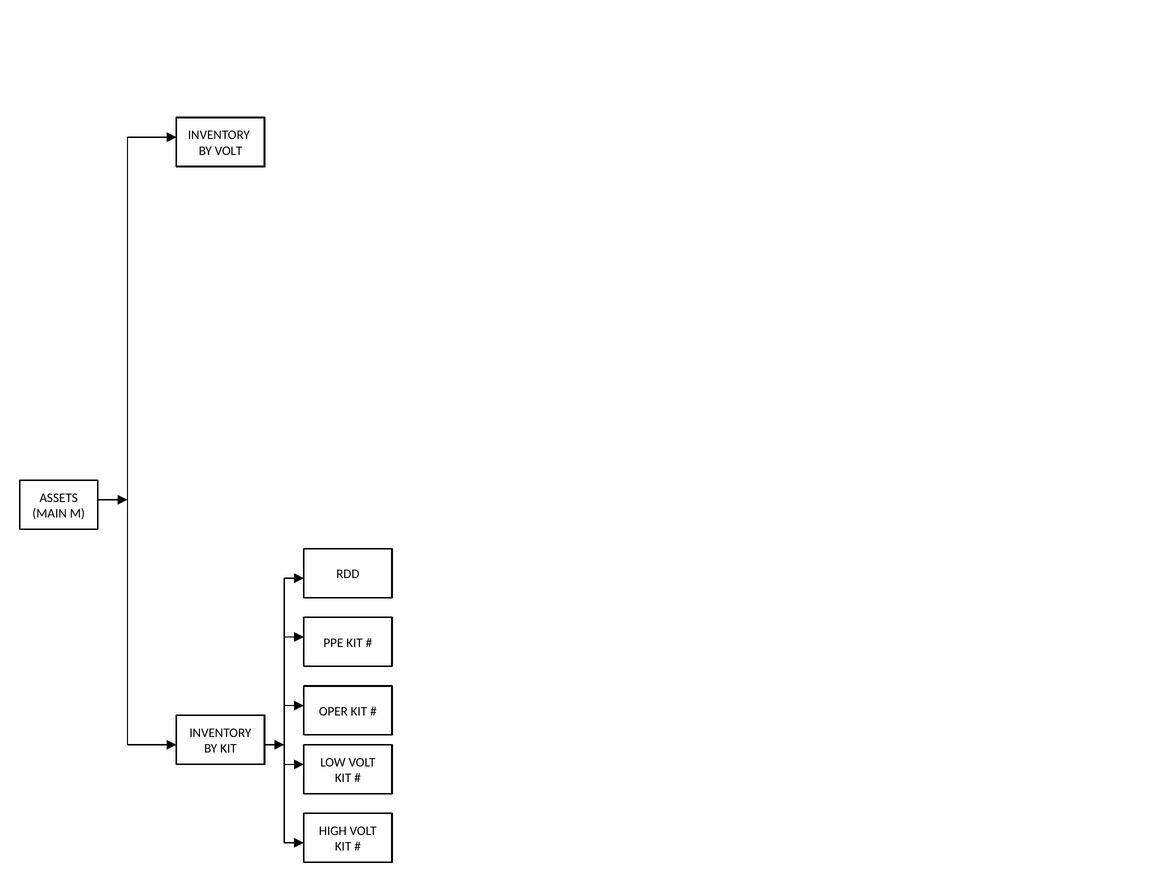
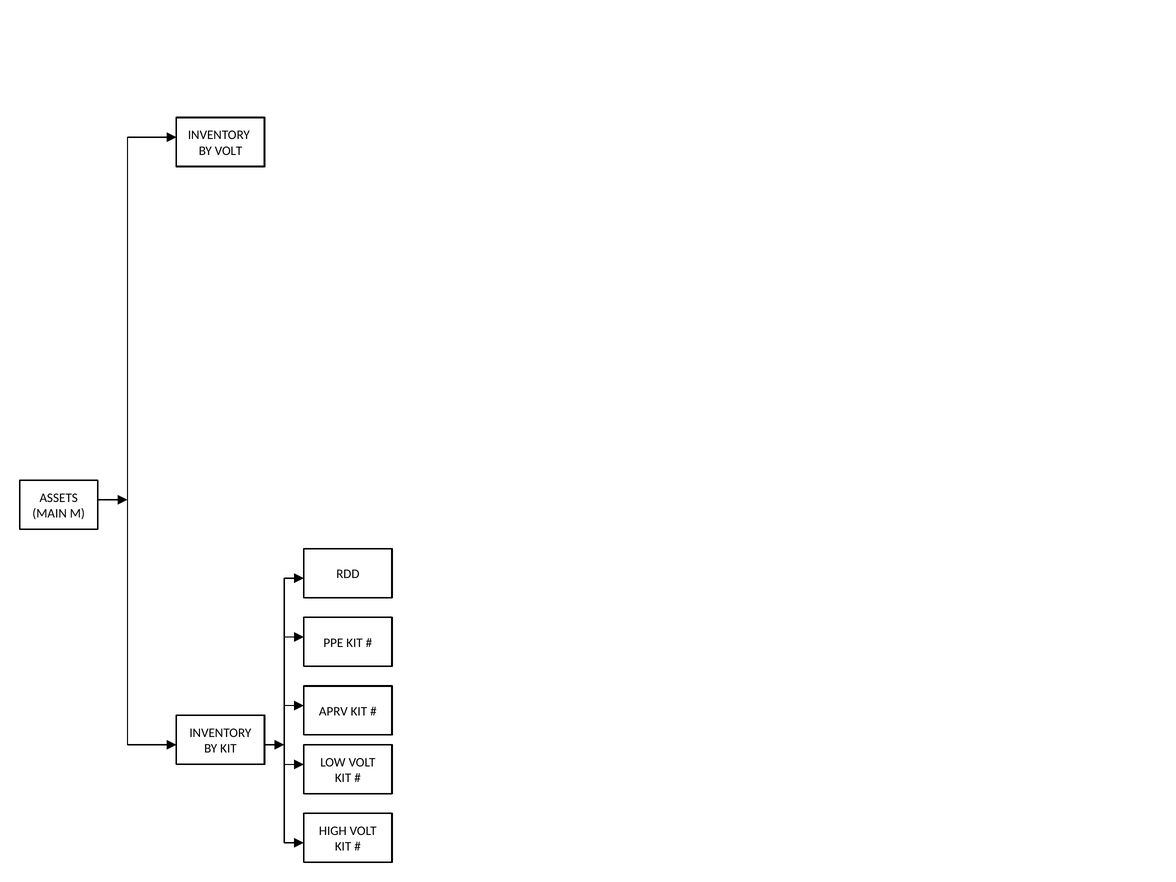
OPER: OPER -> APRV (333, 711)
